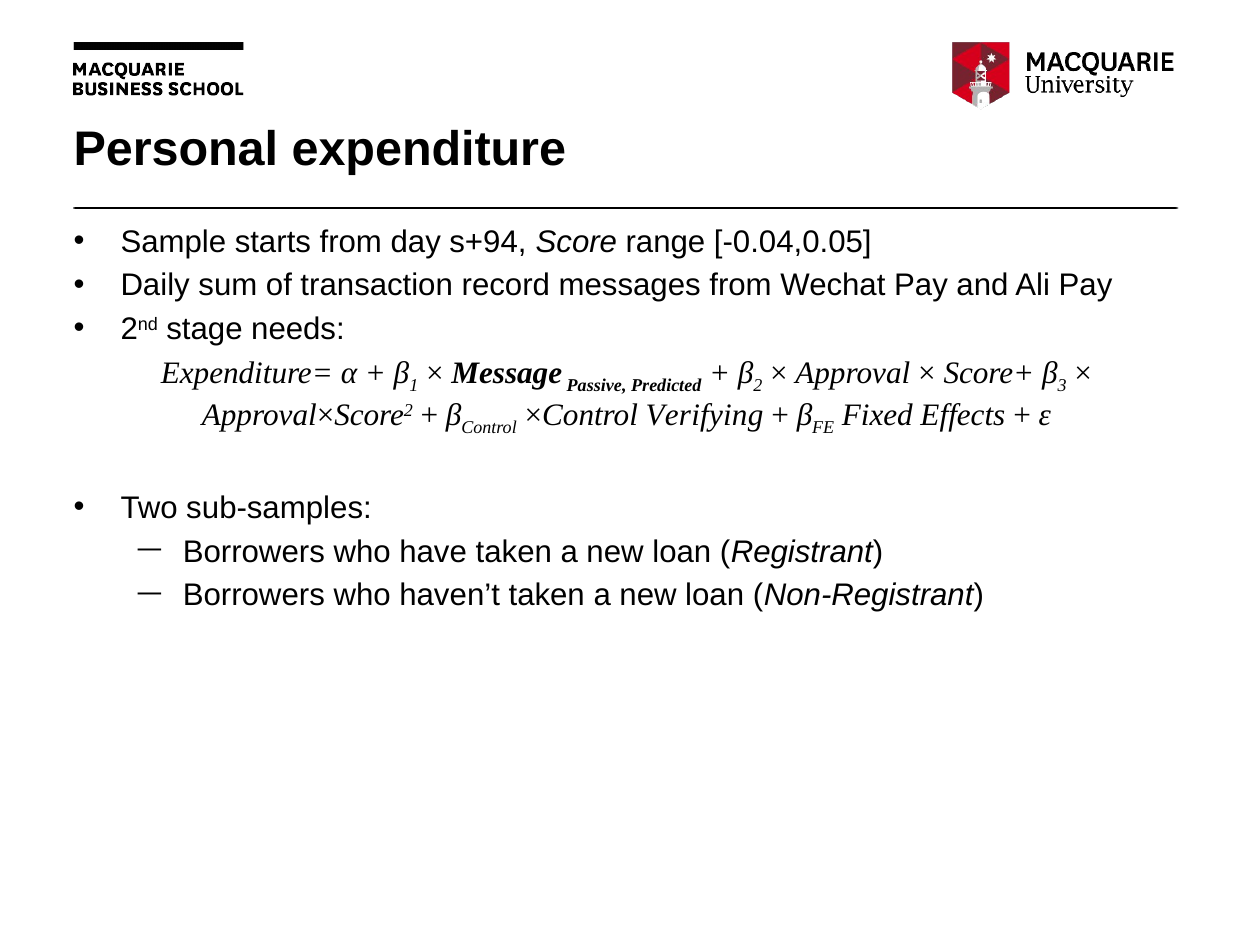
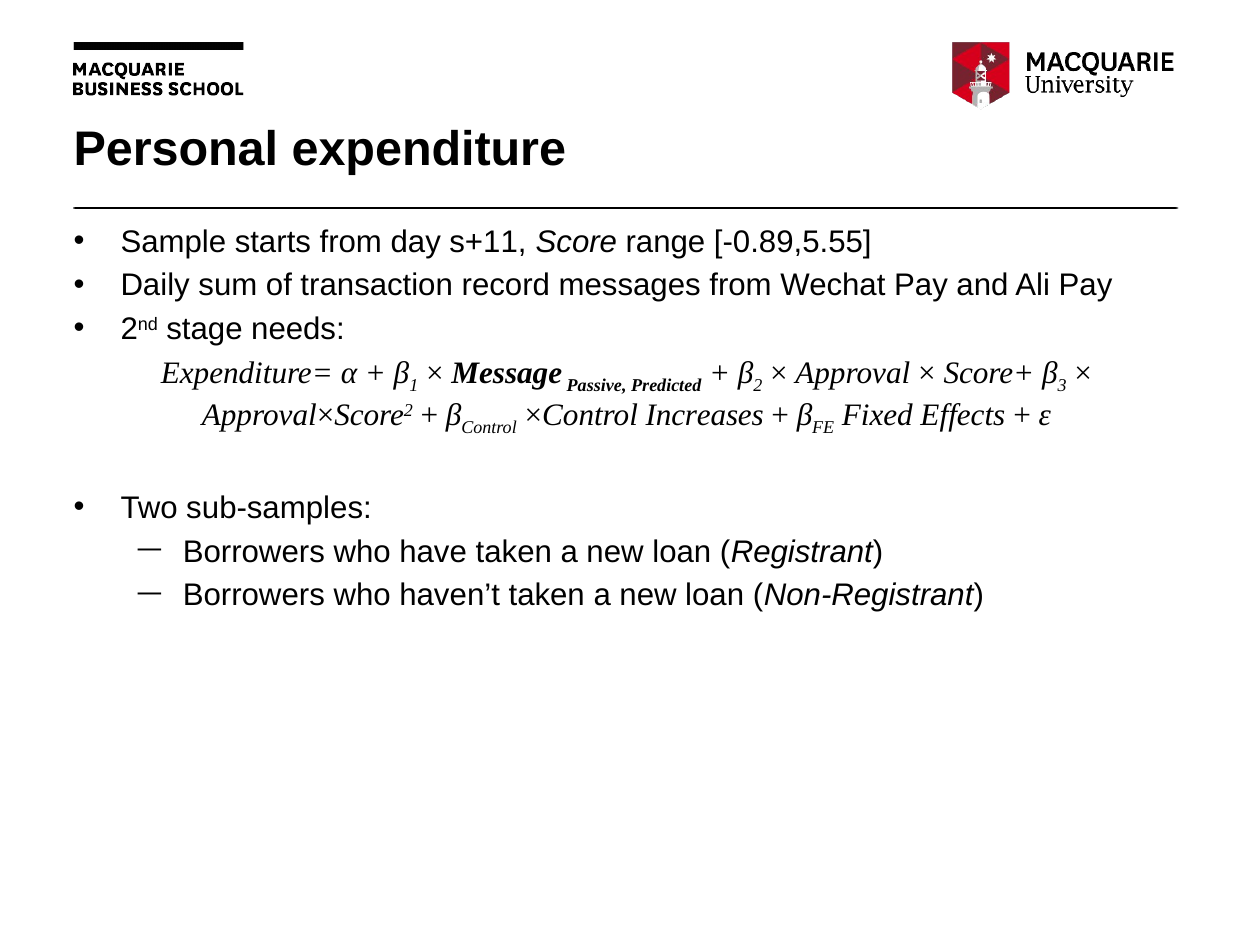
s+94: s+94 -> s+11 (488, 242)
-0.04,0.05: -0.04,0.05 -> -0.89,5.55 (793, 242)
Verifying: Verifying -> Increases (705, 416)
